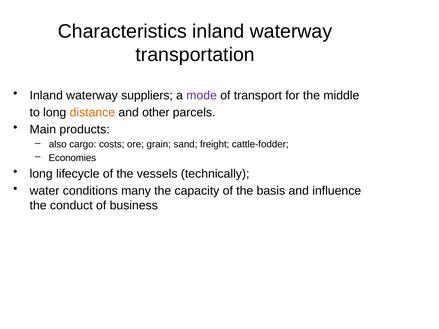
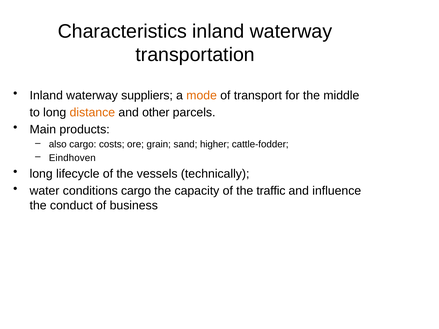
mode colour: purple -> orange (202, 95)
freight: freight -> higher (215, 145)
Economies: Economies -> Eindhoven (72, 158)
conditions many: many -> cargo (136, 191)
basis: basis -> traffic (271, 191)
